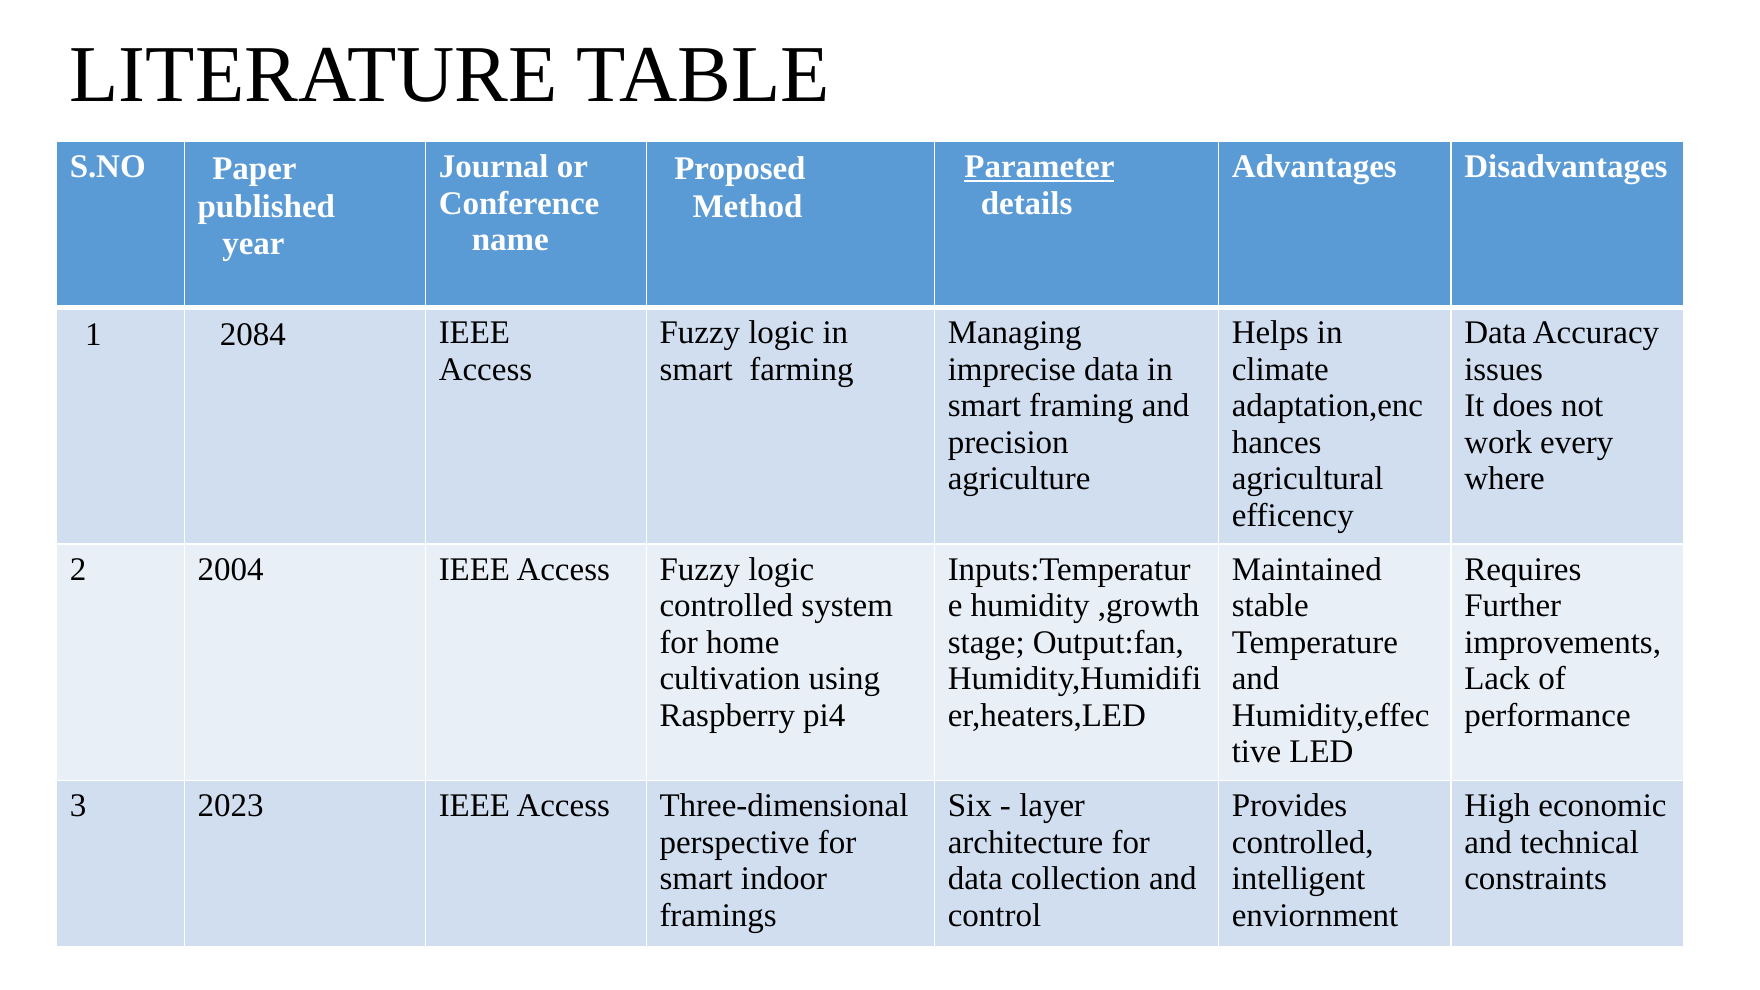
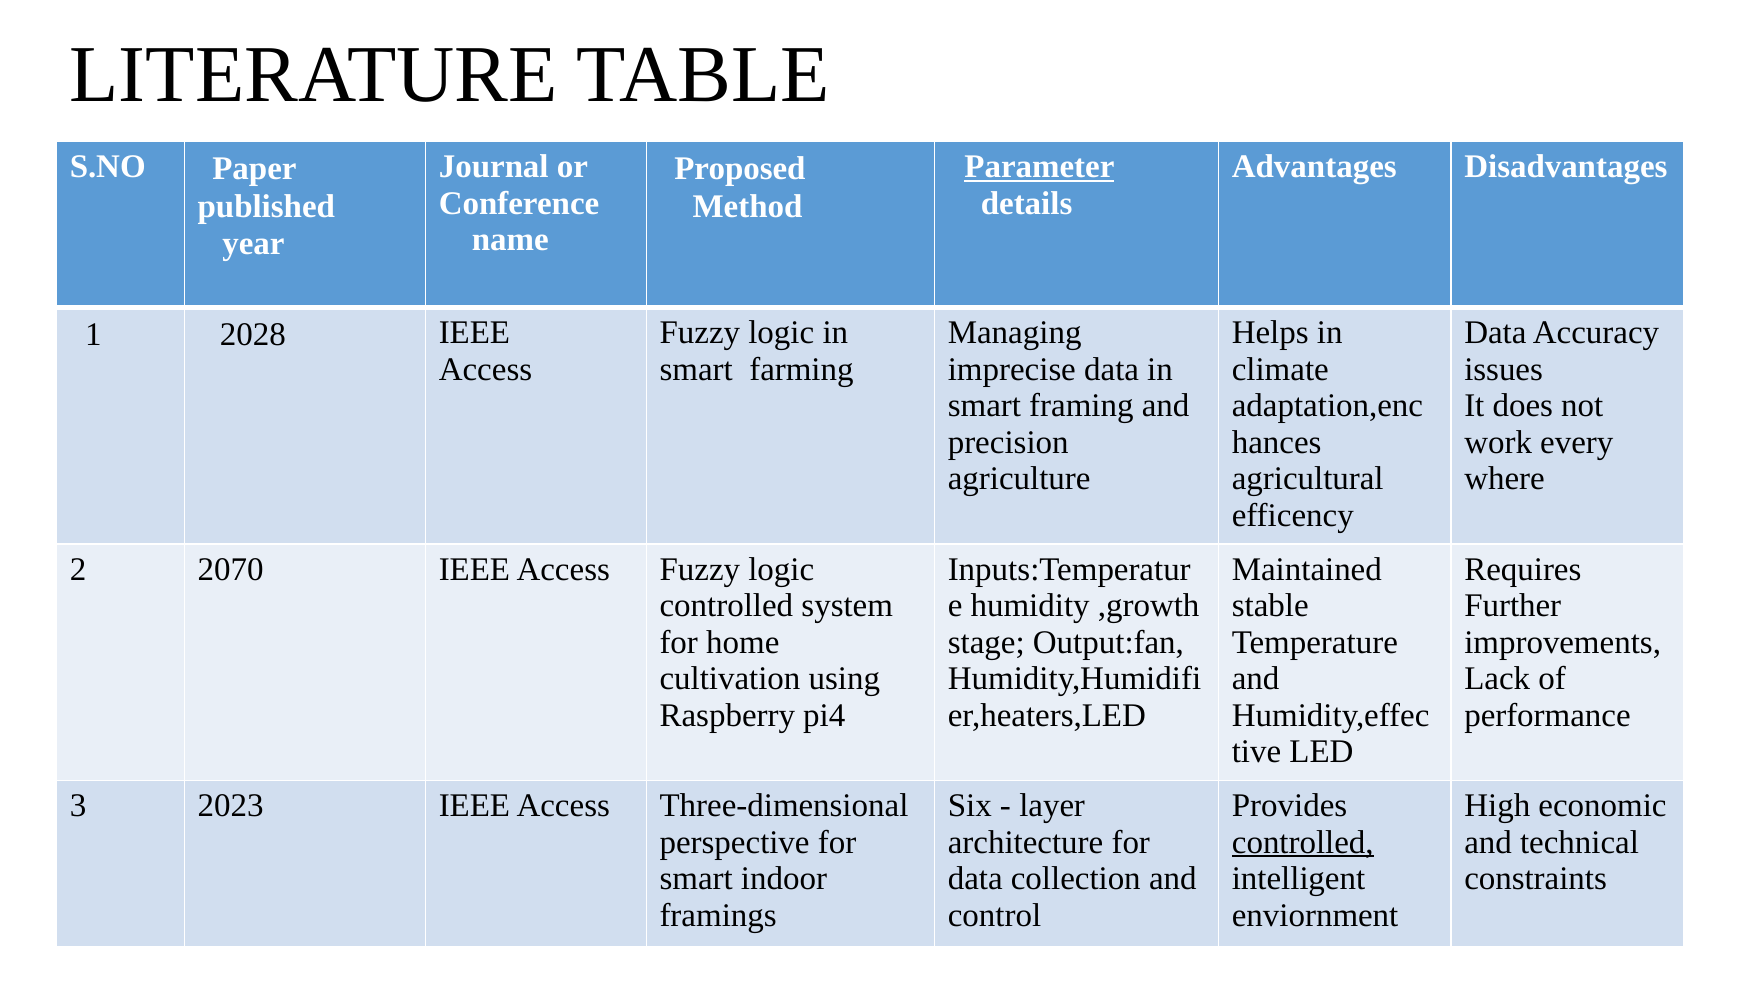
2084: 2084 -> 2028 (253, 335)
2004: 2004 -> 2070 (231, 569)
controlled underline: none -> present (1303, 842)
